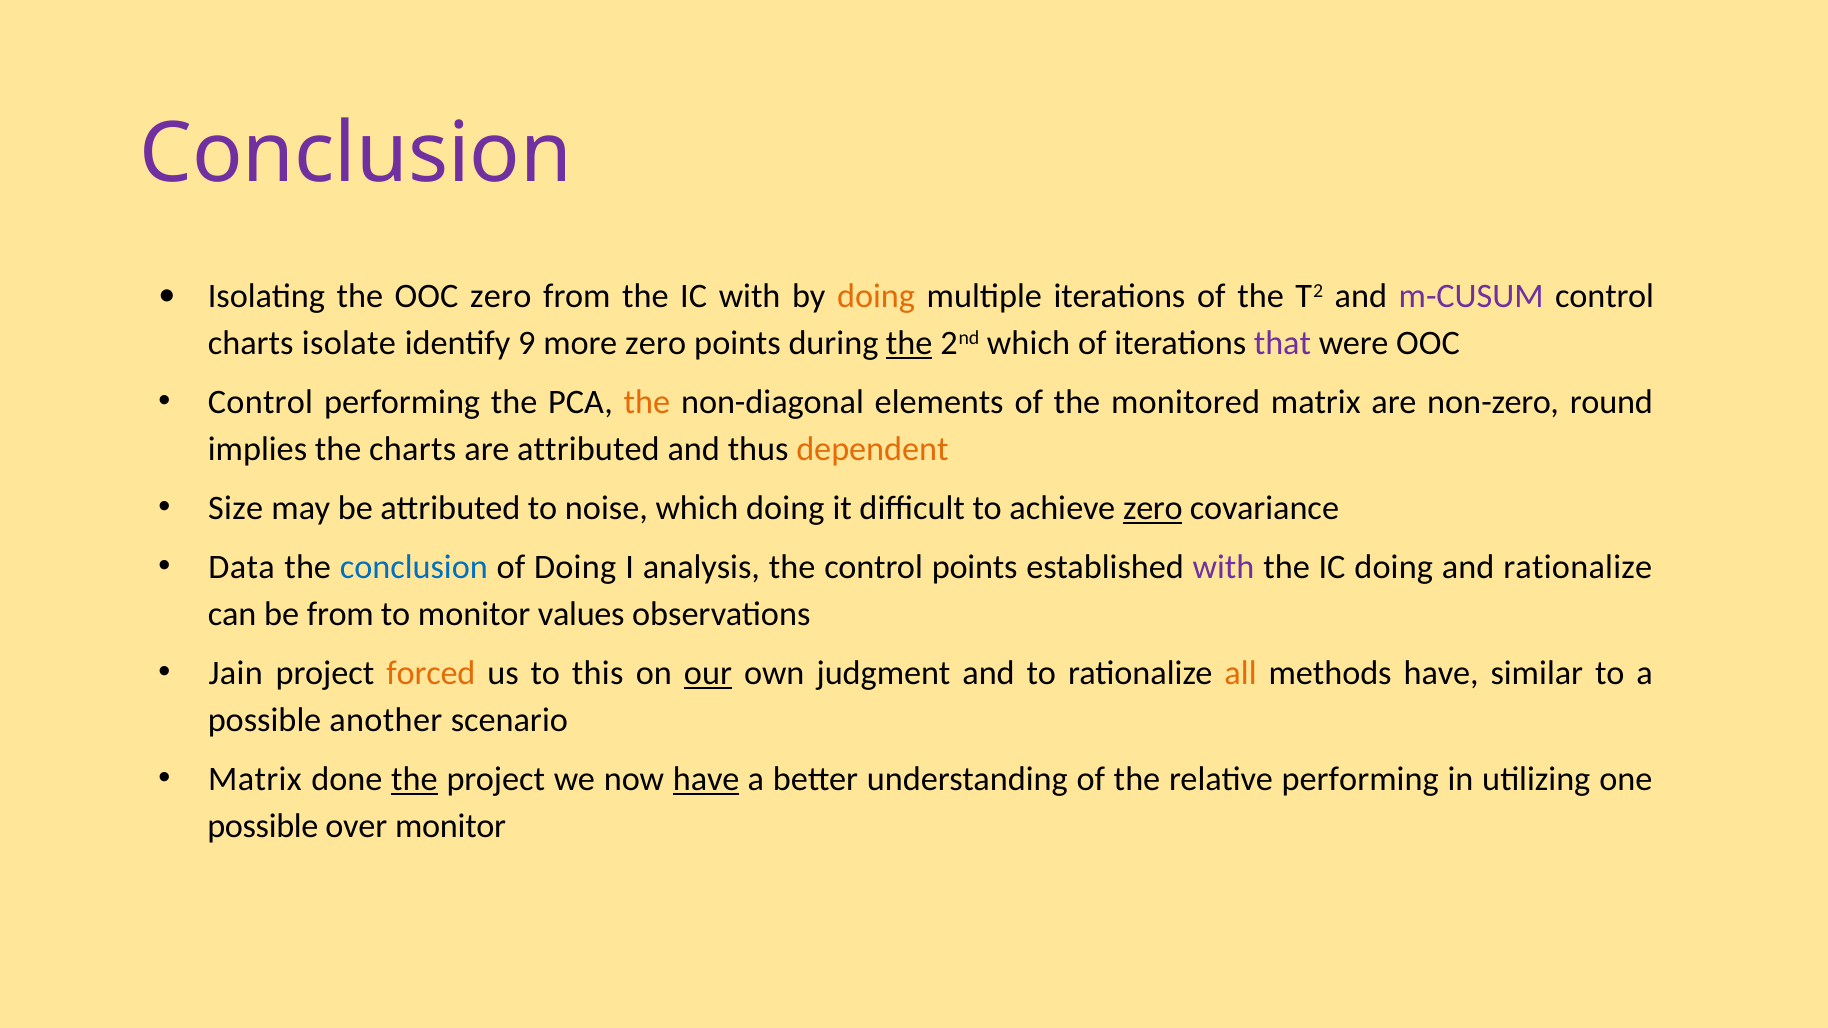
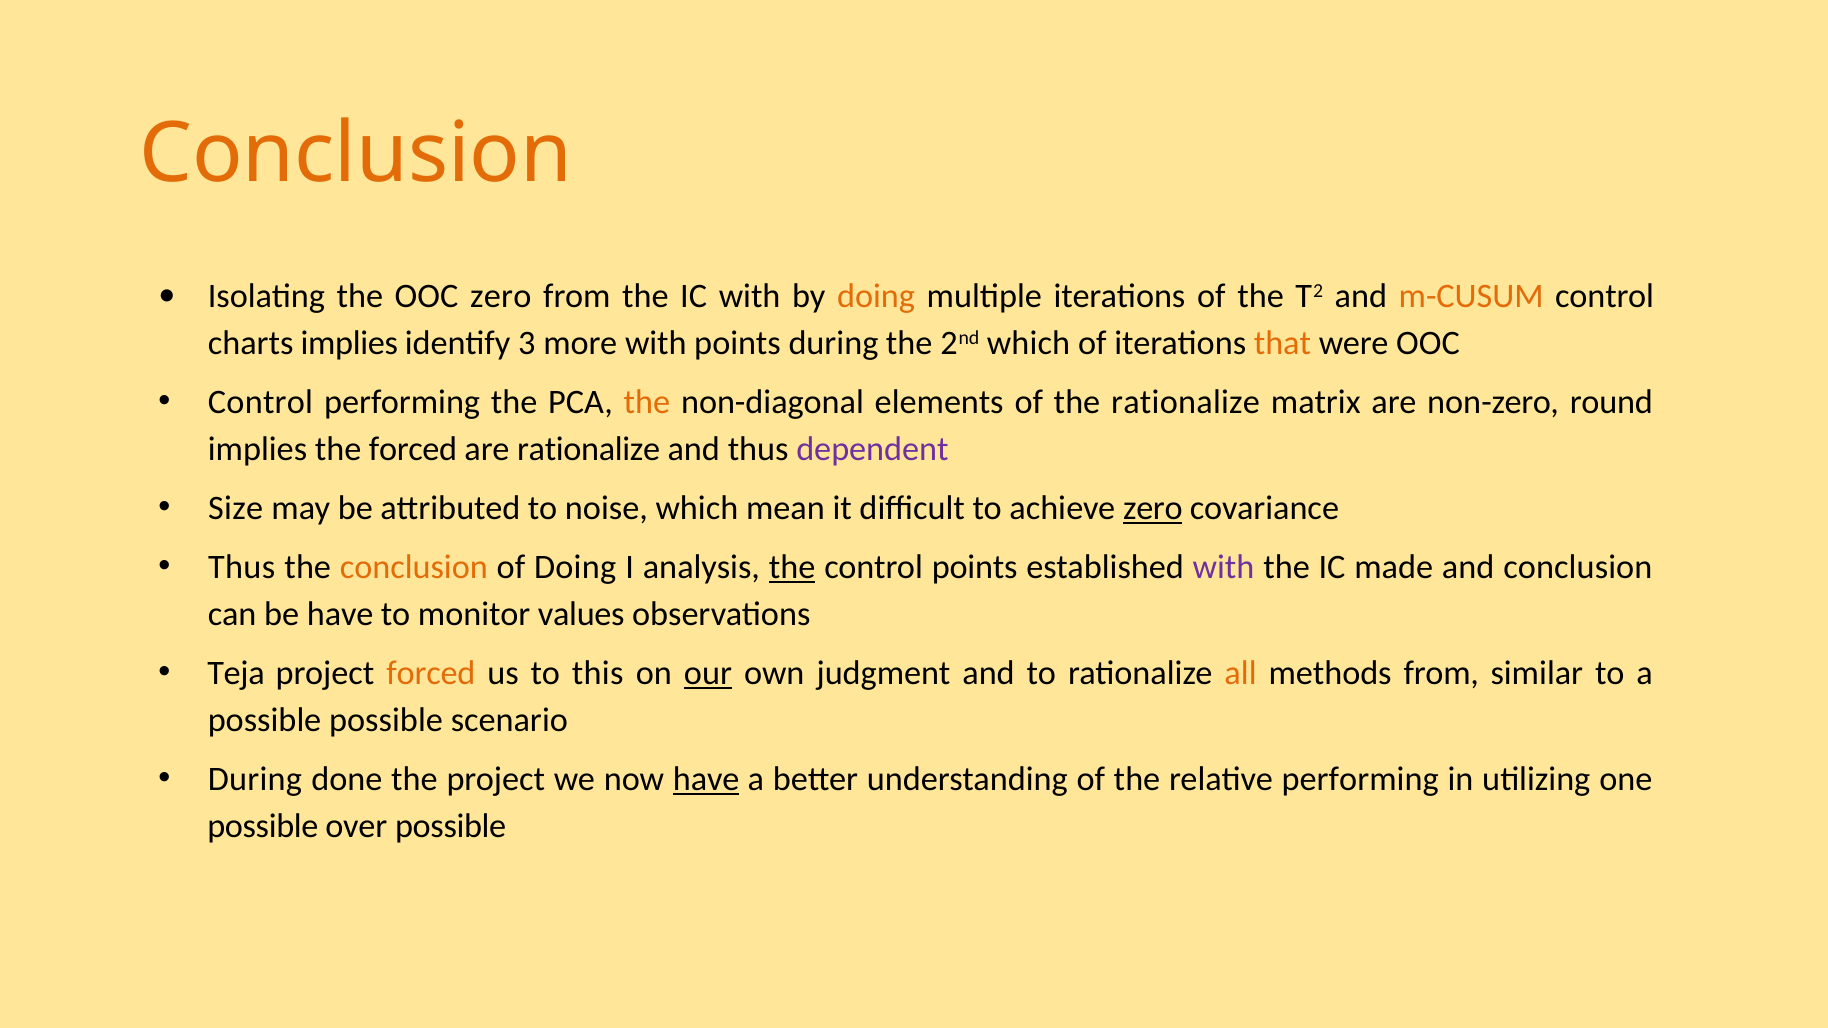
Conclusion colour: purple -> orange (356, 154)
m-CUSUM colour: purple -> orange (1471, 296)
charts isolate: isolate -> implies (349, 344)
9: 9 -> 3 (527, 344)
more zero: zero -> with (656, 344)
the underline: present -> none (909, 344)
that colour: purple -> orange (1282, 344)
the monitored: monitored -> rationalize (1186, 402)
the charts: charts -> forced (413, 450)
are attributed: attributed -> rationalize (589, 450)
dependent colour: orange -> purple (872, 450)
which doing: doing -> mean (785, 508)
Data: Data -> Thus (242, 567)
conclusion colour: blue -> orange (414, 567)
the underline: none -> present (792, 567)
IC doing: doing -> made (1394, 567)
and rationalize: rationalize -> conclusion (1578, 567)
be from: from -> have (340, 614)
Jain: Jain -> Teja (236, 673)
methods have: have -> from (1441, 673)
possible another: another -> possible (386, 720)
Matrix: Matrix -> During (255, 779)
the underline: present -> none (414, 779)
over monitor: monitor -> possible (451, 826)
